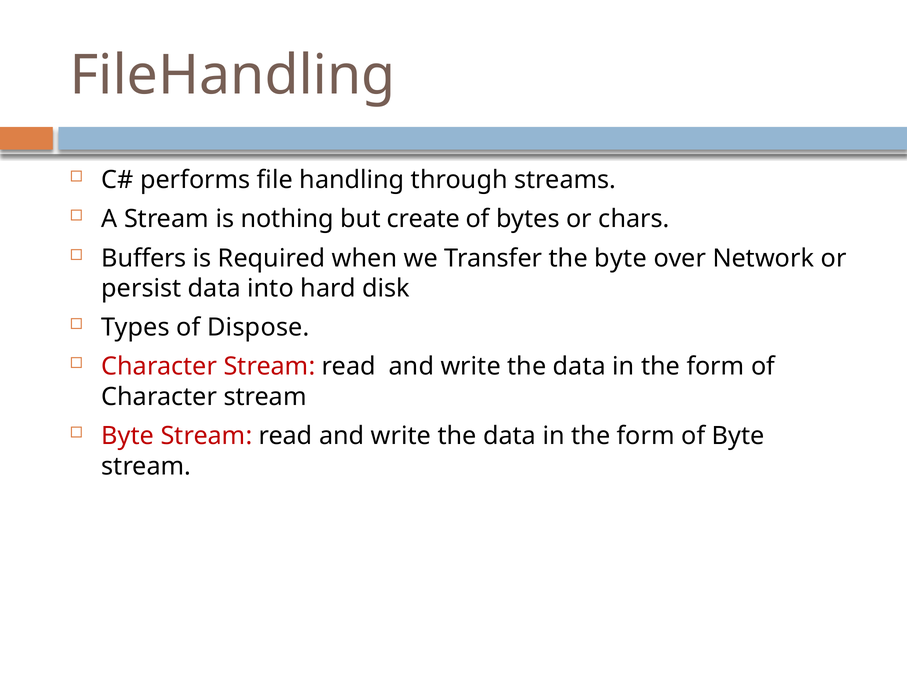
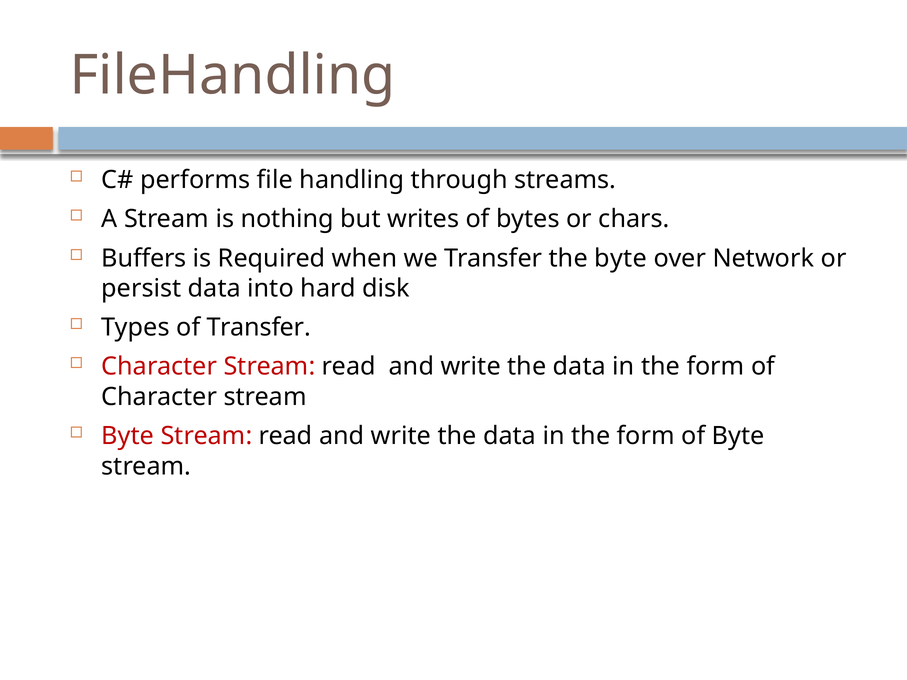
create: create -> writes (423, 219)
of Dispose: Dispose -> Transfer (259, 328)
